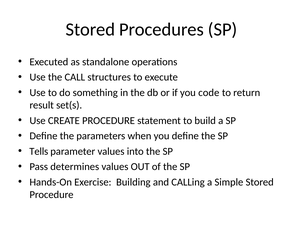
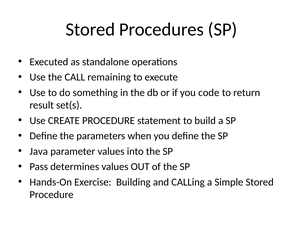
structures: structures -> remaining (109, 77)
Tells: Tells -> Java (39, 151)
